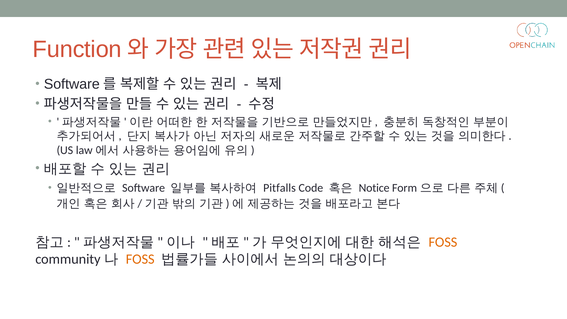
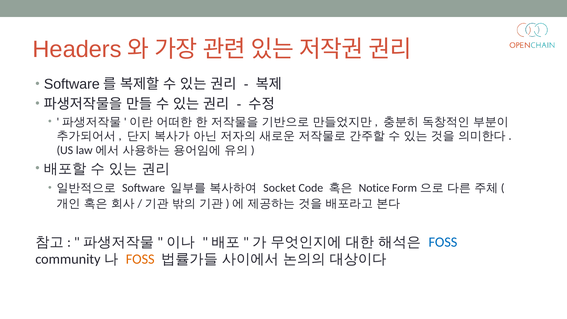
Function: Function -> Headers (77, 49)
Pitfalls: Pitfalls -> Socket (279, 188)
FOSS colour: orange -> blue (443, 242)
